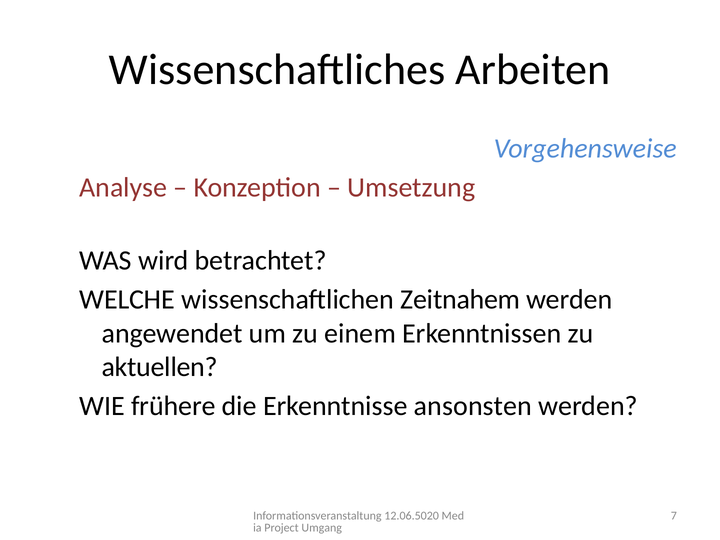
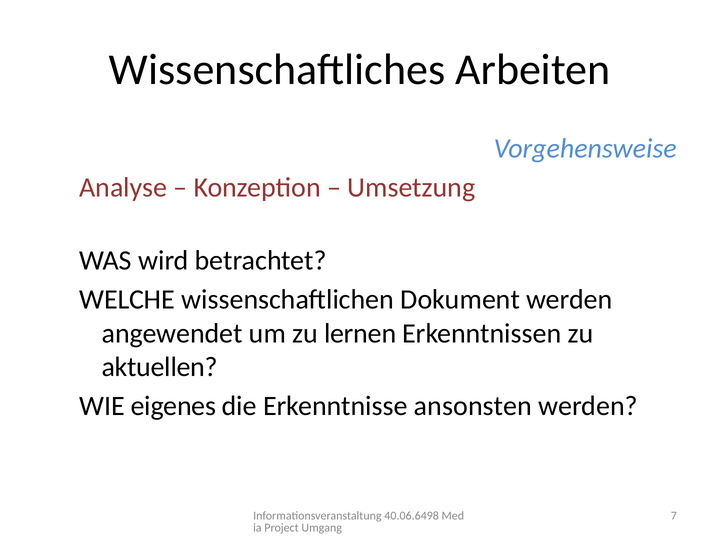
Zeitnahem: Zeitnahem -> Dokument (460, 300)
einem: einem -> lernen (360, 333)
frühere: frühere -> eigenes (173, 406)
12.06.5020: 12.06.5020 -> 40.06.6498 (412, 516)
